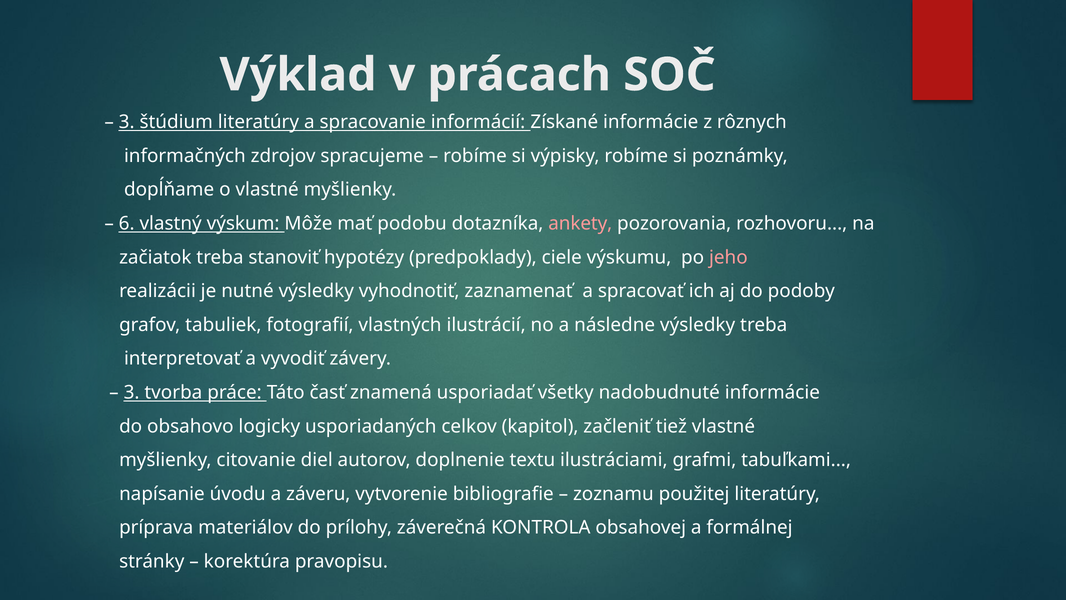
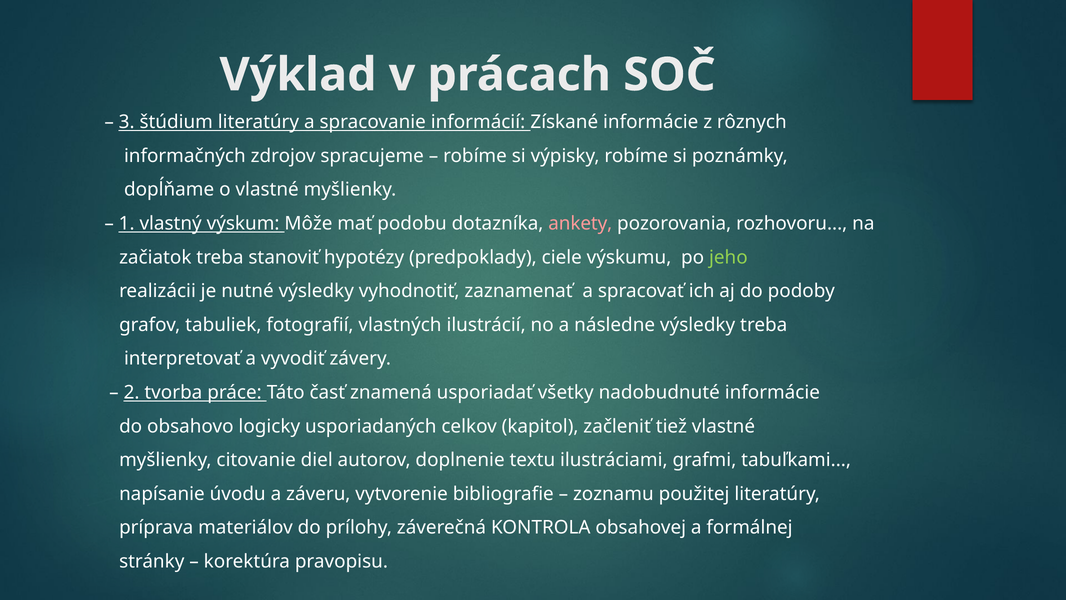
6: 6 -> 1 (127, 223)
jeho colour: pink -> light green (728, 257)
3: 3 -> 2 (132, 392)
